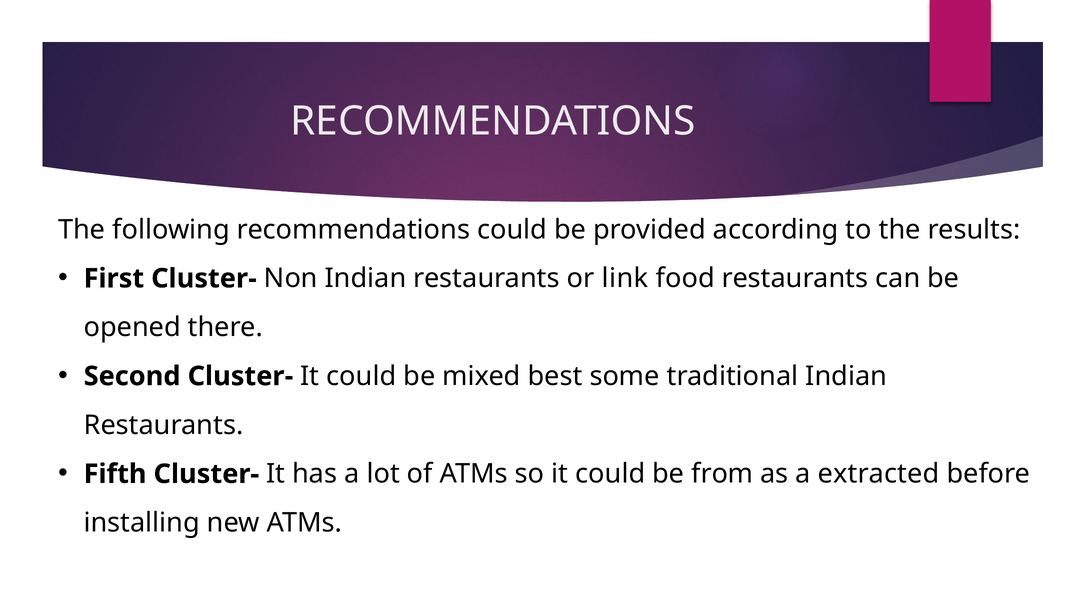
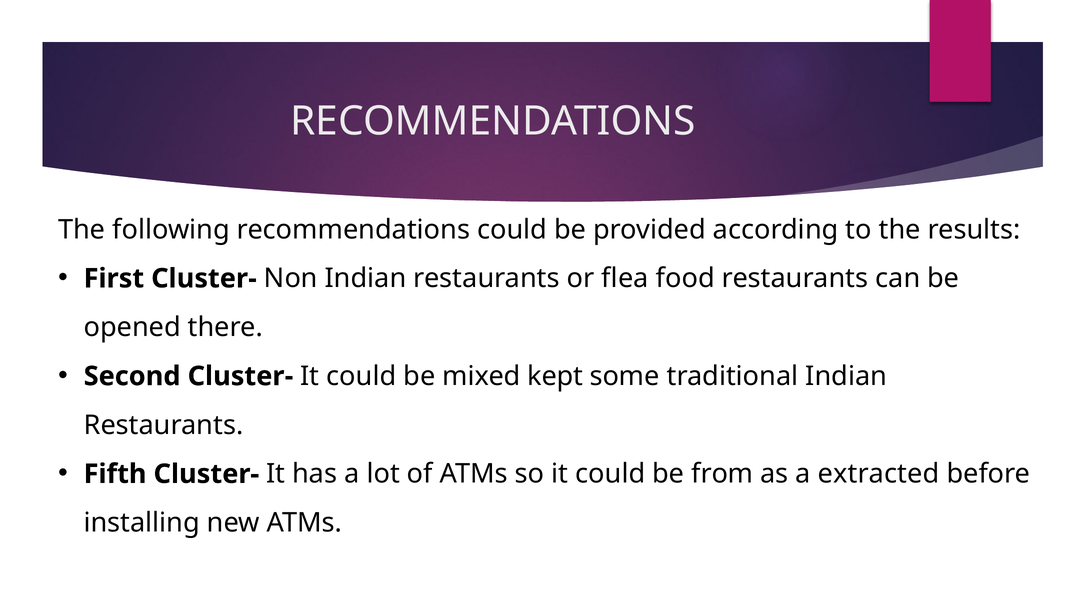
link: link -> flea (625, 278)
best: best -> kept (555, 376)
